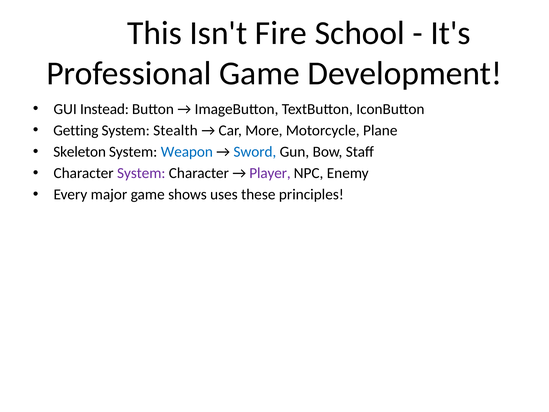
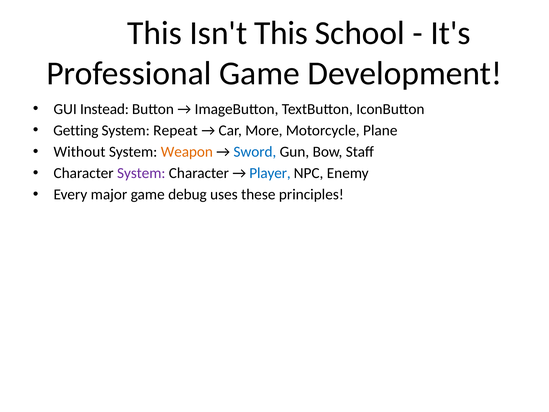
Fire: Fire -> This (281, 33)
Stealth: Stealth -> Repeat (175, 130)
Skeleton: Skeleton -> Without (79, 152)
Weapon colour: blue -> orange (187, 152)
Player colour: purple -> blue (270, 173)
shows: shows -> debug (187, 194)
